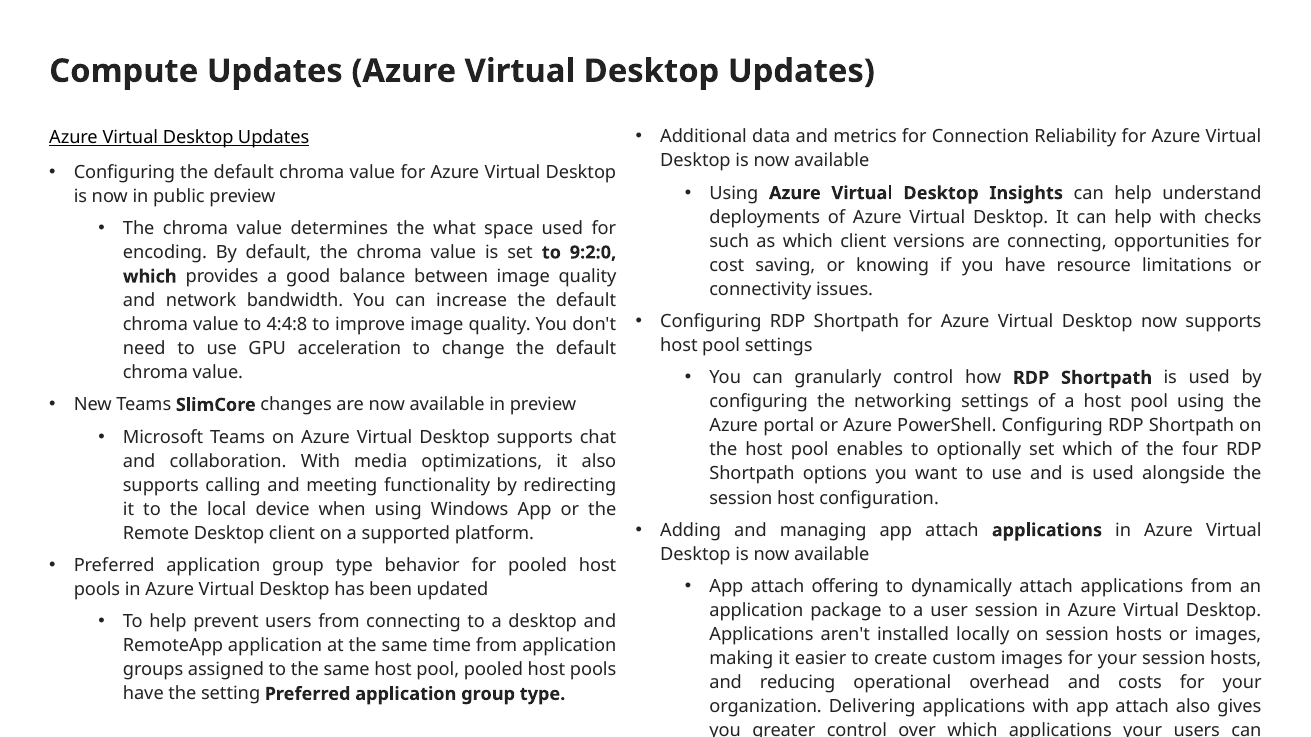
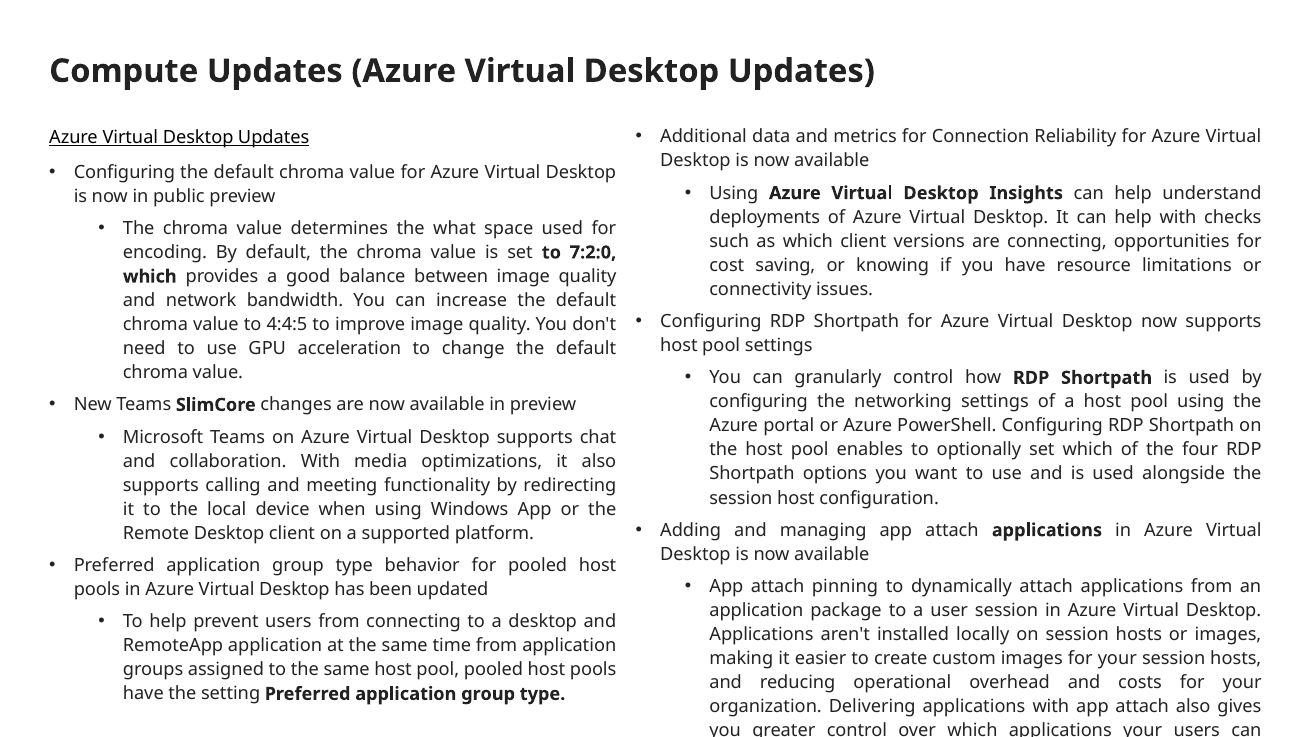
9:2:0: 9:2:0 -> 7:2:0 (593, 253)
4:4:8: 4:4:8 -> 4:4:5 (287, 325)
offering: offering -> pinning (845, 587)
